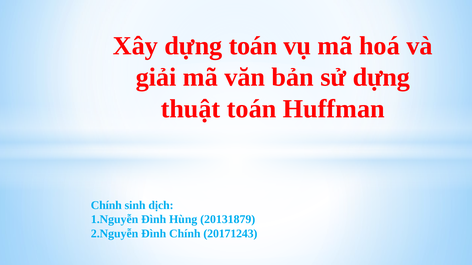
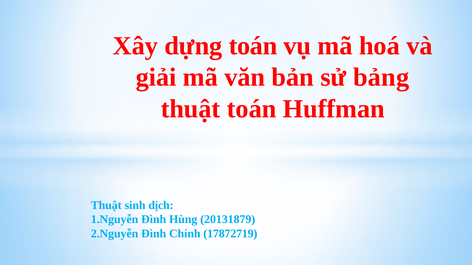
sử dựng: dựng -> bảng (381, 77)
Chính: Chính -> Thuật (106, 206)
20171243: 20171243 -> 17872719 (230, 234)
